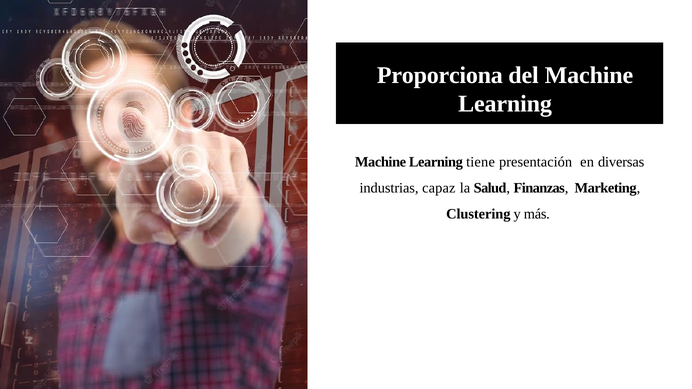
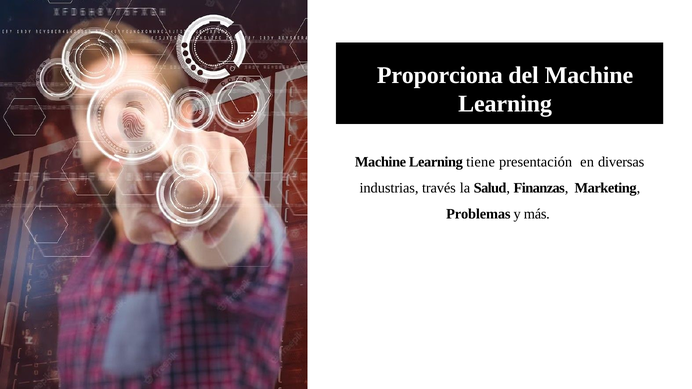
capaz: capaz -> través (439, 188)
Clustering: Clustering -> Problemas (478, 214)
